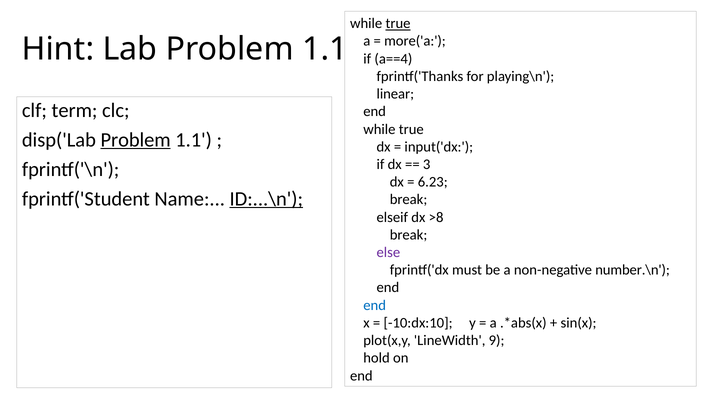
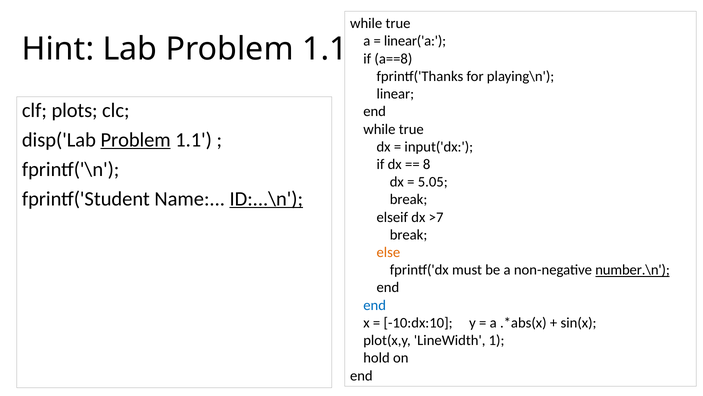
true underline: present -> none (398, 23)
more('a: more('a -> linear('a (415, 41)
a==4: a==4 -> a==8 (393, 59)
term: term -> plots (75, 110)
3: 3 -> 8 (427, 164)
6.23: 6.23 -> 5.05 (433, 182)
>8: >8 -> >7 (436, 217)
else colour: purple -> orange (388, 252)
number.\n underline: none -> present (633, 270)
9: 9 -> 1 (497, 340)
